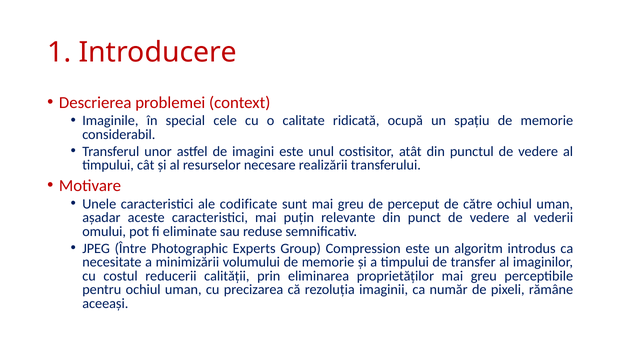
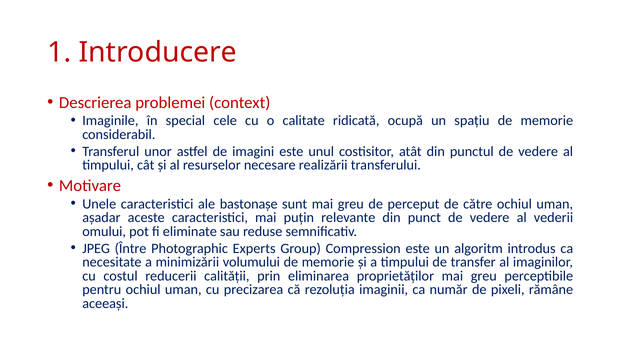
codificate: codificate -> bastonașe (249, 204)
